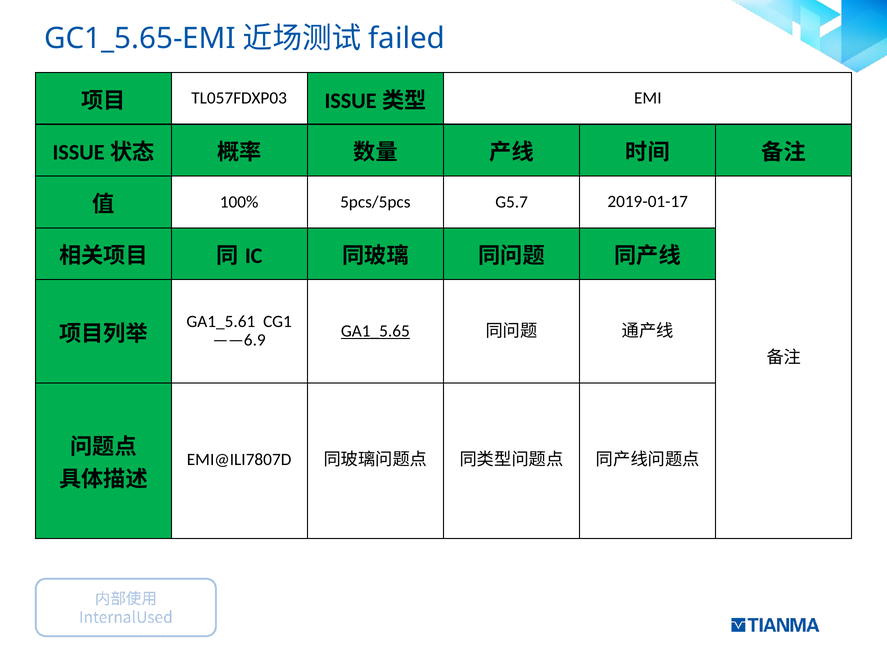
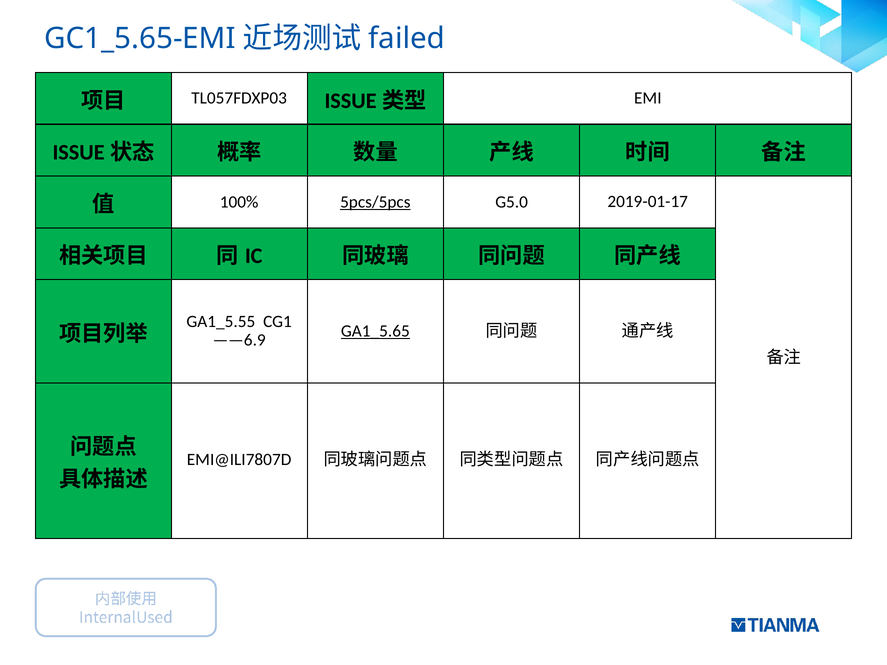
5pcs/5pcs underline: none -> present (375, 202)
G5.7: G5.7 -> G5.0 (512, 202)
GA1_5.61: GA1_5.61 -> GA1_5.55 (221, 322)
